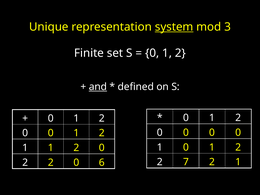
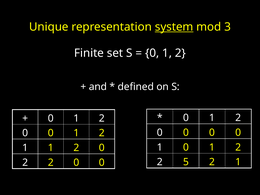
and underline: present -> none (98, 87)
7: 7 -> 5 (186, 162)
2 2 0 6: 6 -> 0 (102, 163)
